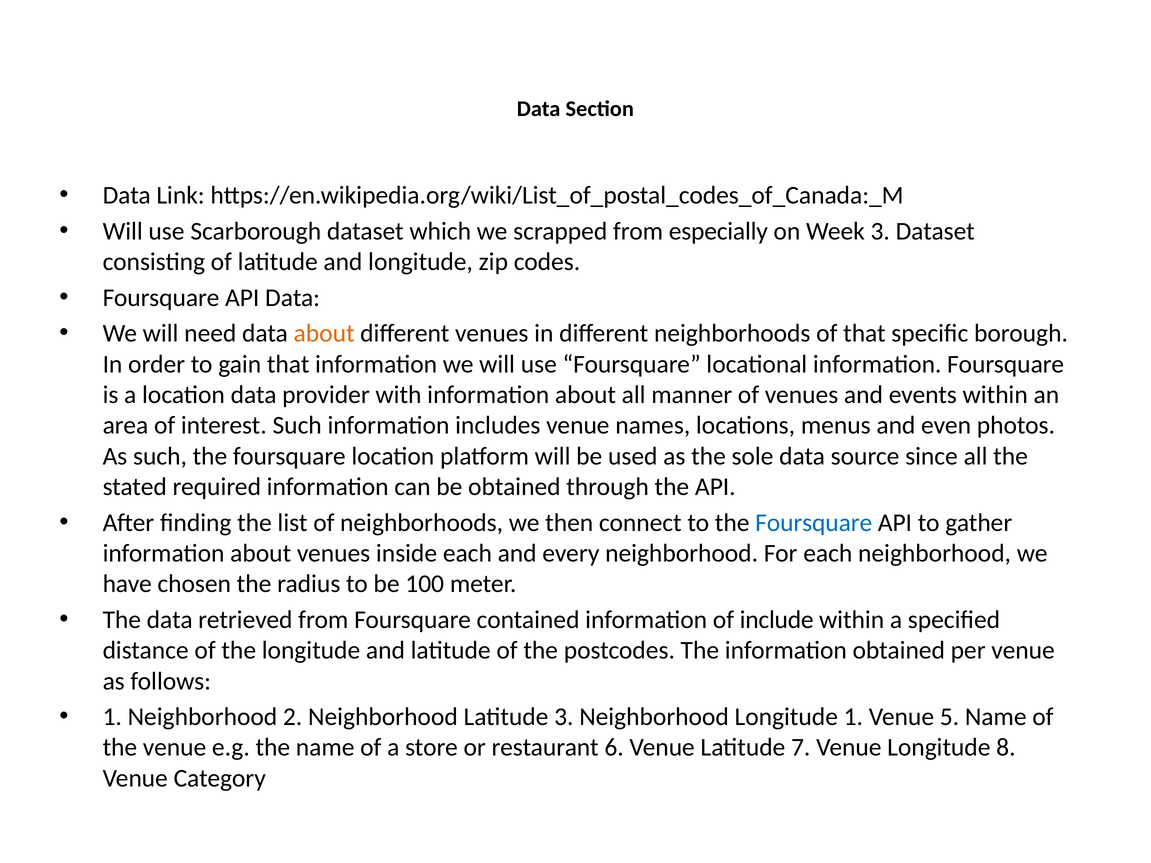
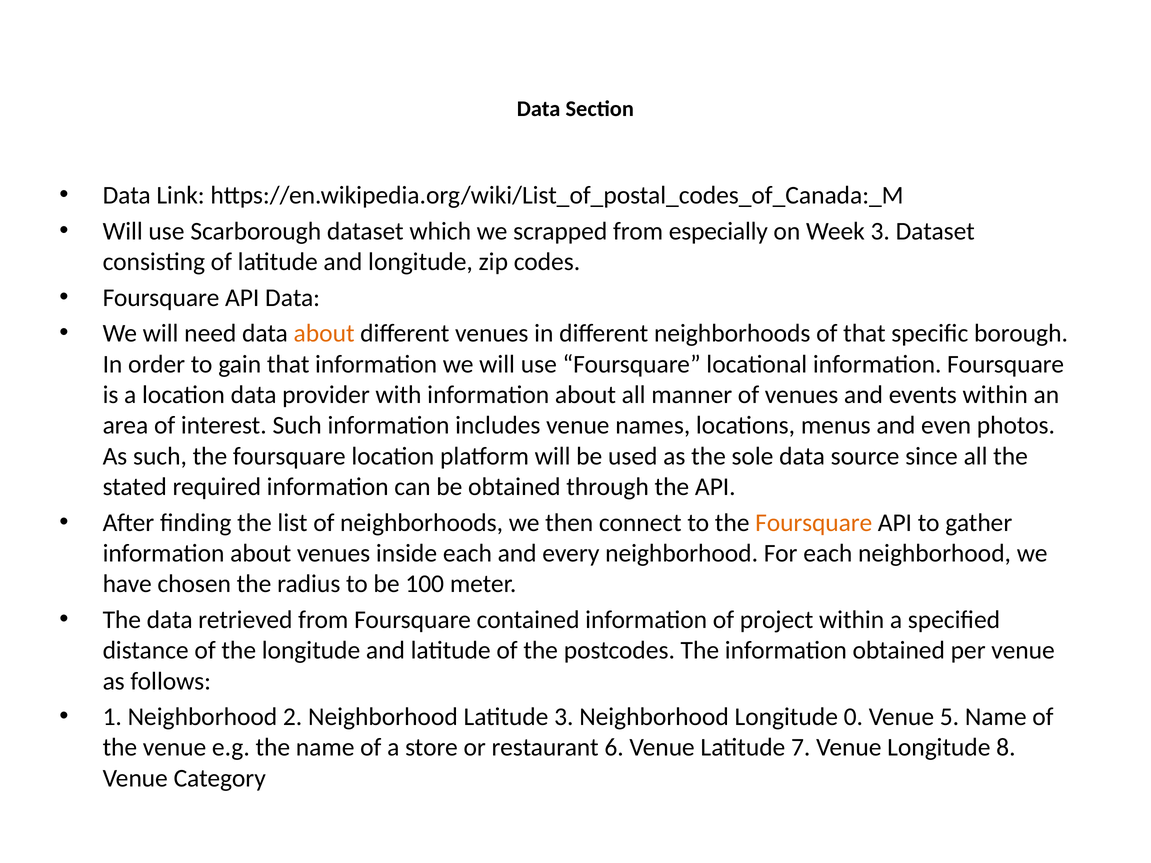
Foursquare colour: blue -> orange (814, 523)
include: include -> project (777, 620)
Longitude 1: 1 -> 0 (853, 717)
